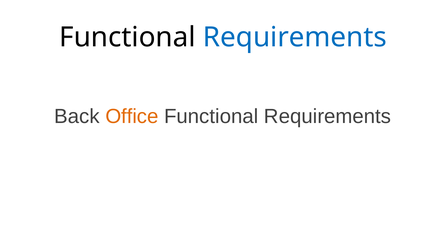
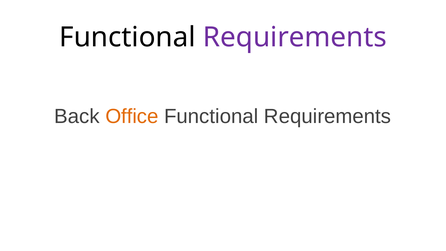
Requirements colour: blue -> purple (295, 37)
